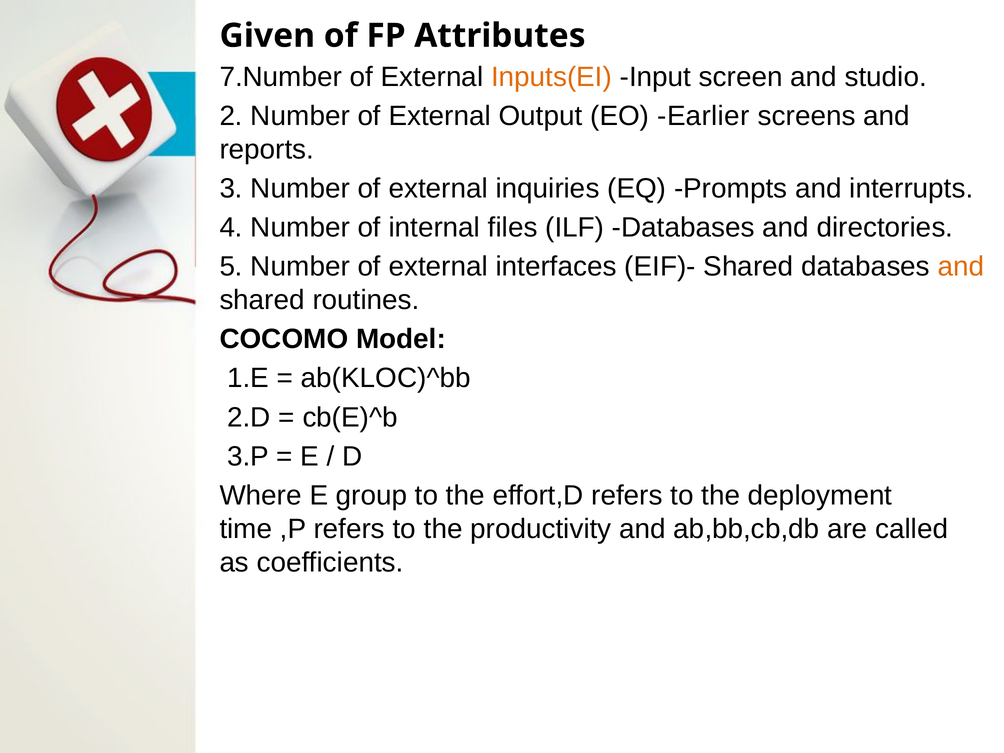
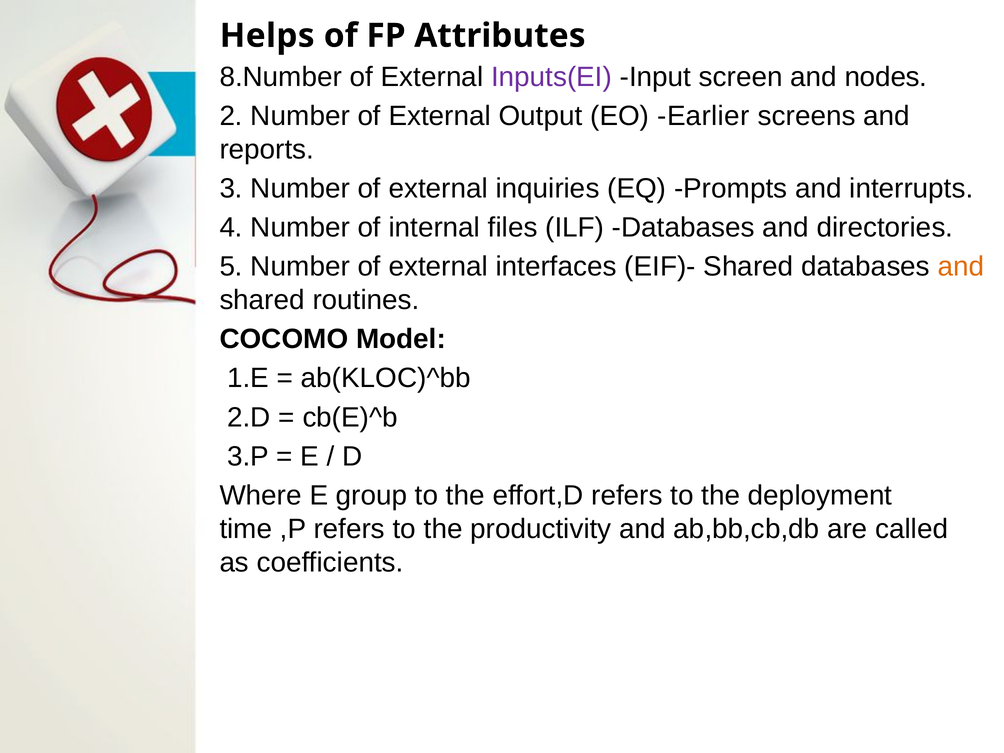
Given: Given -> Helps (267, 36)
7.Number: 7.Number -> 8.Number (281, 77)
Inputs(EI colour: orange -> purple (552, 77)
studio: studio -> nodes (886, 77)
